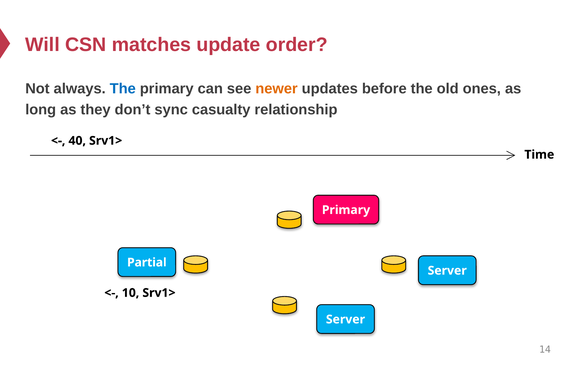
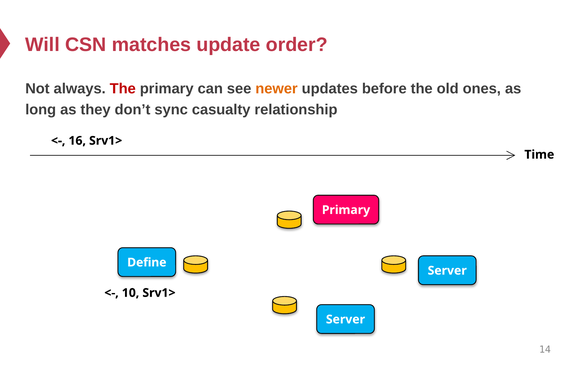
The colour: blue -> red (123, 89)
40: 40 -> 16 (77, 141)
Partial: Partial -> Define (147, 263)
